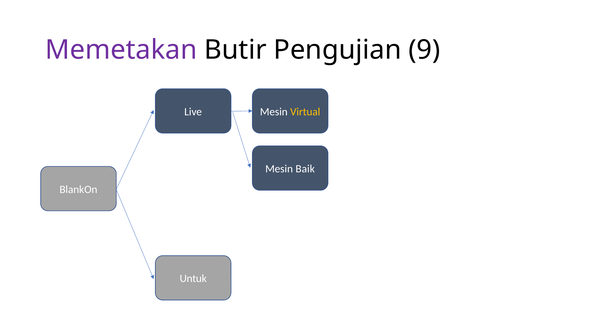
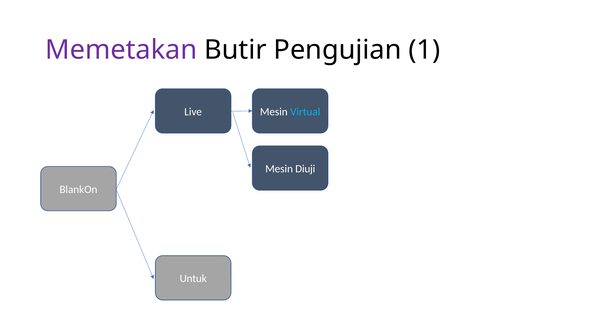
9: 9 -> 1 (424, 50)
Virtual colour: yellow -> light blue (305, 112)
Baik: Baik -> Diuji (305, 169)
